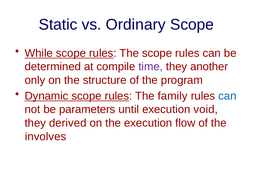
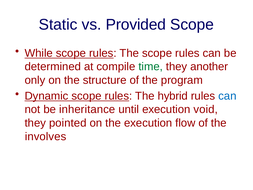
Ordinary: Ordinary -> Provided (136, 24)
time colour: purple -> green (151, 67)
family: family -> hybrid (173, 96)
parameters: parameters -> inheritance (87, 109)
derived: derived -> pointed (68, 123)
